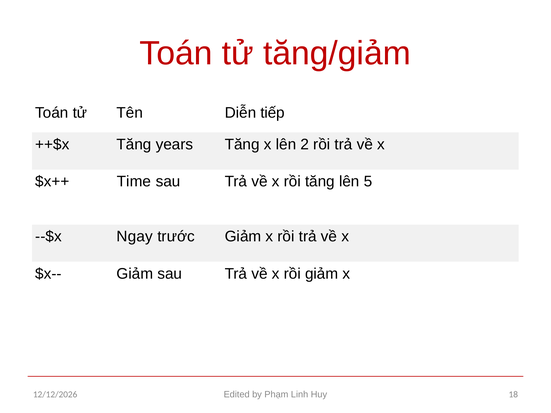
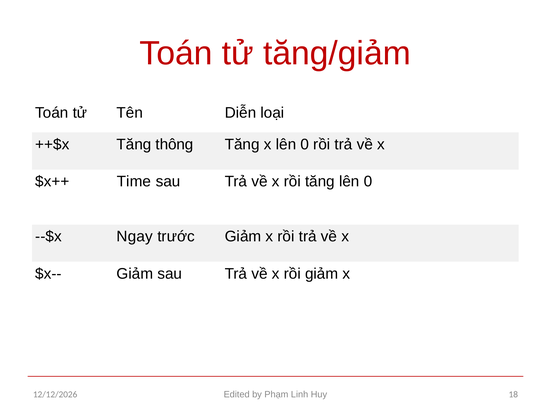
tiếp: tiếp -> loại (272, 113)
years: years -> thông (174, 144)
x lên 2: 2 -> 0 (305, 144)
tăng lên 5: 5 -> 0 (368, 182)
